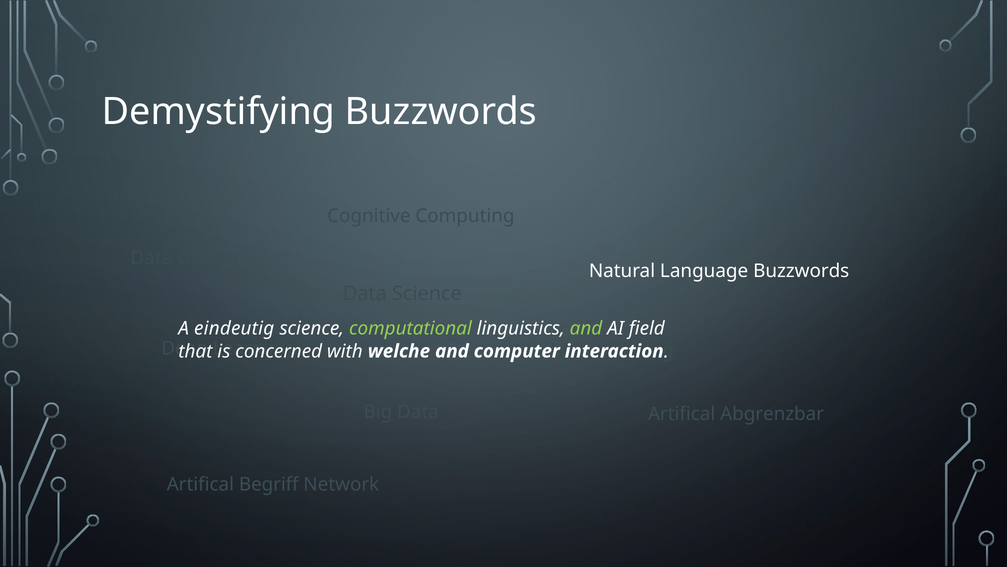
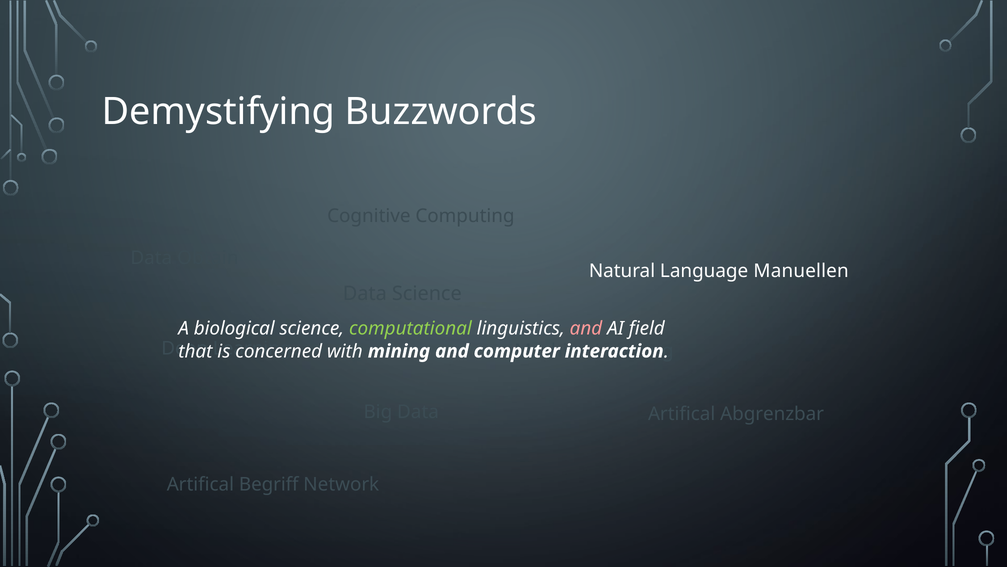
Language Buzzwords: Buzzwords -> Manuellen (801, 271)
eindeutig: eindeutig -> biological (234, 328)
and colour: light green -> pink (586, 328)
welche: welche -> mining (399, 351)
